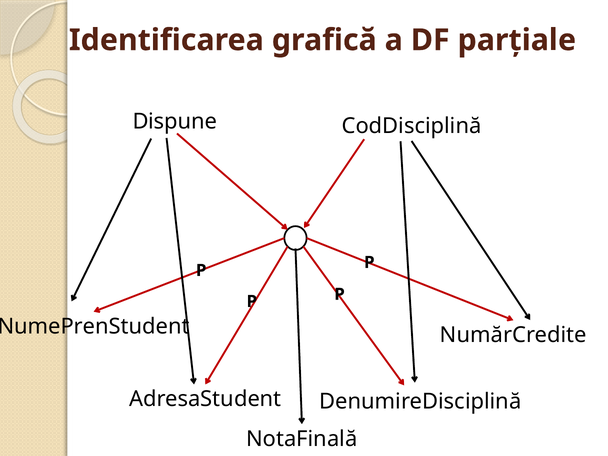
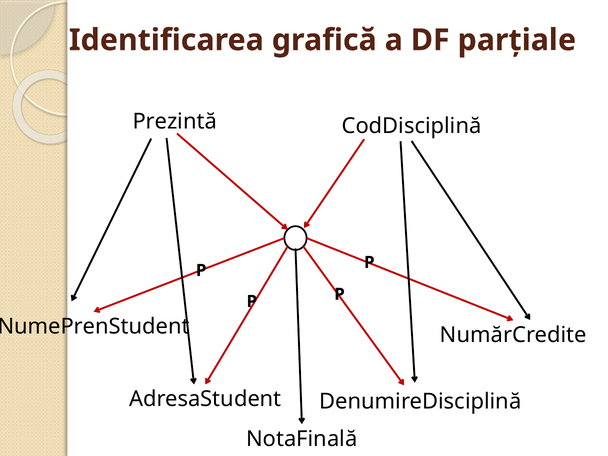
Dispune: Dispune -> Prezintă (175, 121)
